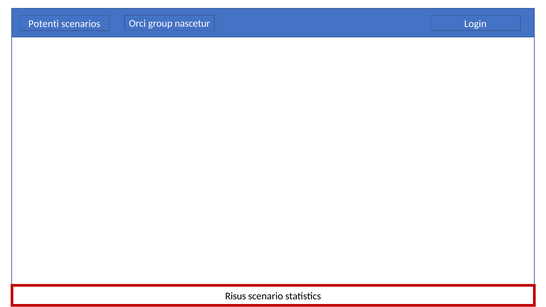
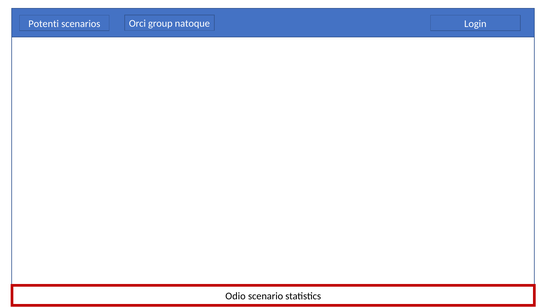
nascetur: nascetur -> natoque (192, 23)
Risus: Risus -> Odio (235, 296)
